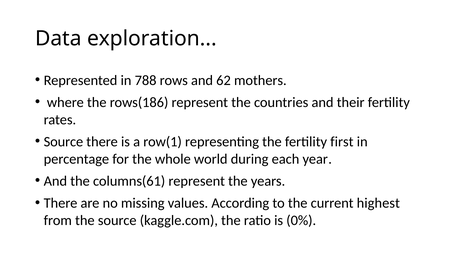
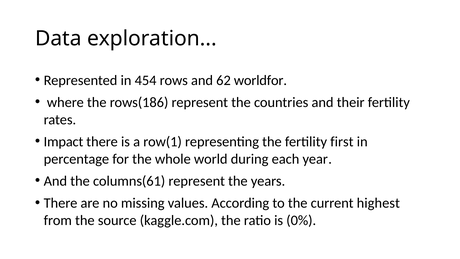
788: 788 -> 454 (146, 80)
mothers: mothers -> worldfor (260, 80)
Source: Source -> Impact (63, 142)
